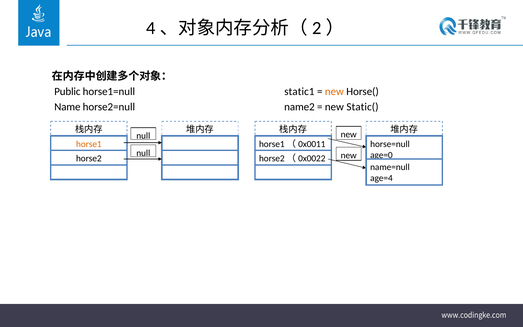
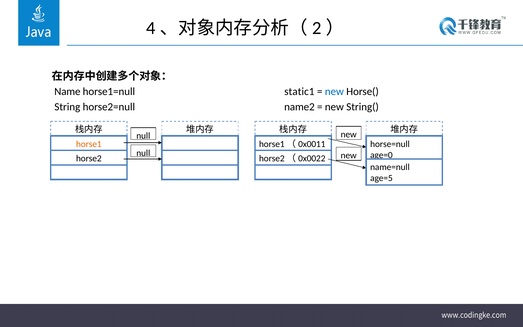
Public: Public -> Name (67, 92)
new colour: orange -> blue (334, 92)
Name: Name -> String (67, 107)
Static(: Static( -> String( (363, 107)
age=4: age=4 -> age=5 (381, 178)
